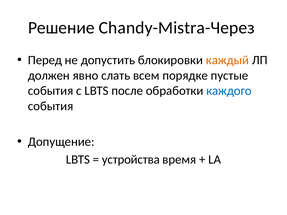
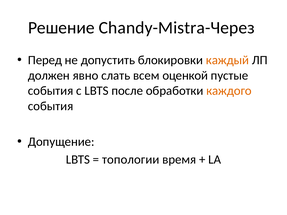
порядке: порядке -> оценкой (185, 76)
каждого colour: blue -> orange (229, 91)
устройства: устройства -> топологии (131, 160)
